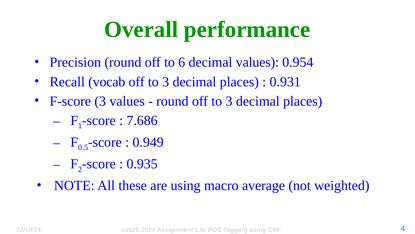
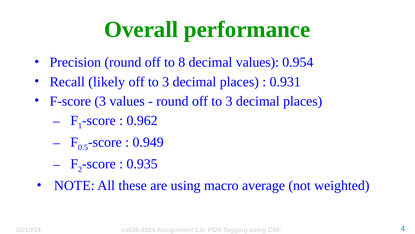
6: 6 -> 8 (182, 62)
vocab: vocab -> likely (107, 82)
7.686: 7.686 -> 0.962 (142, 120)
